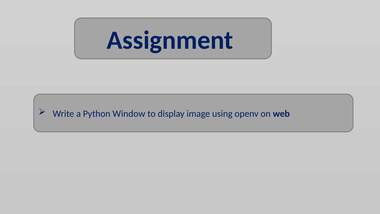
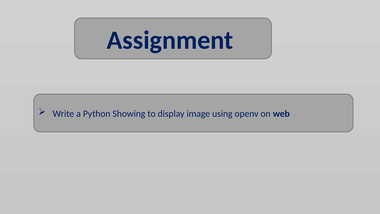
Window: Window -> Showing (129, 114)
